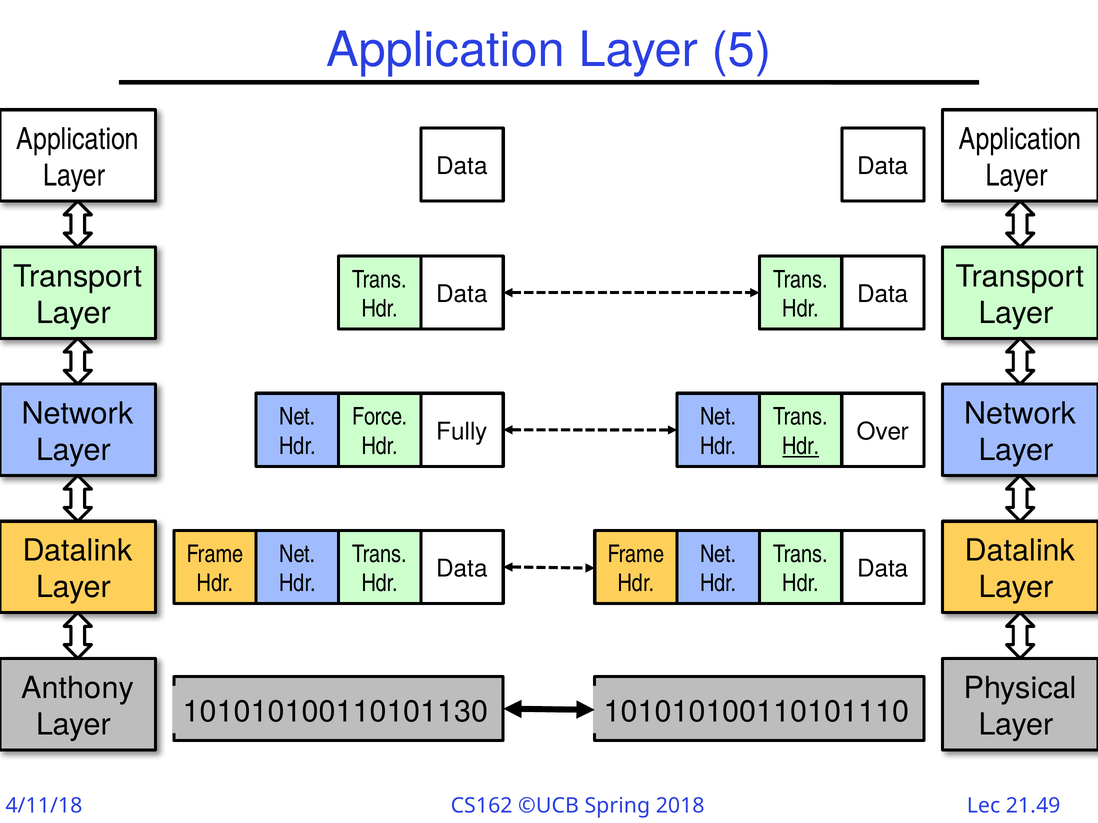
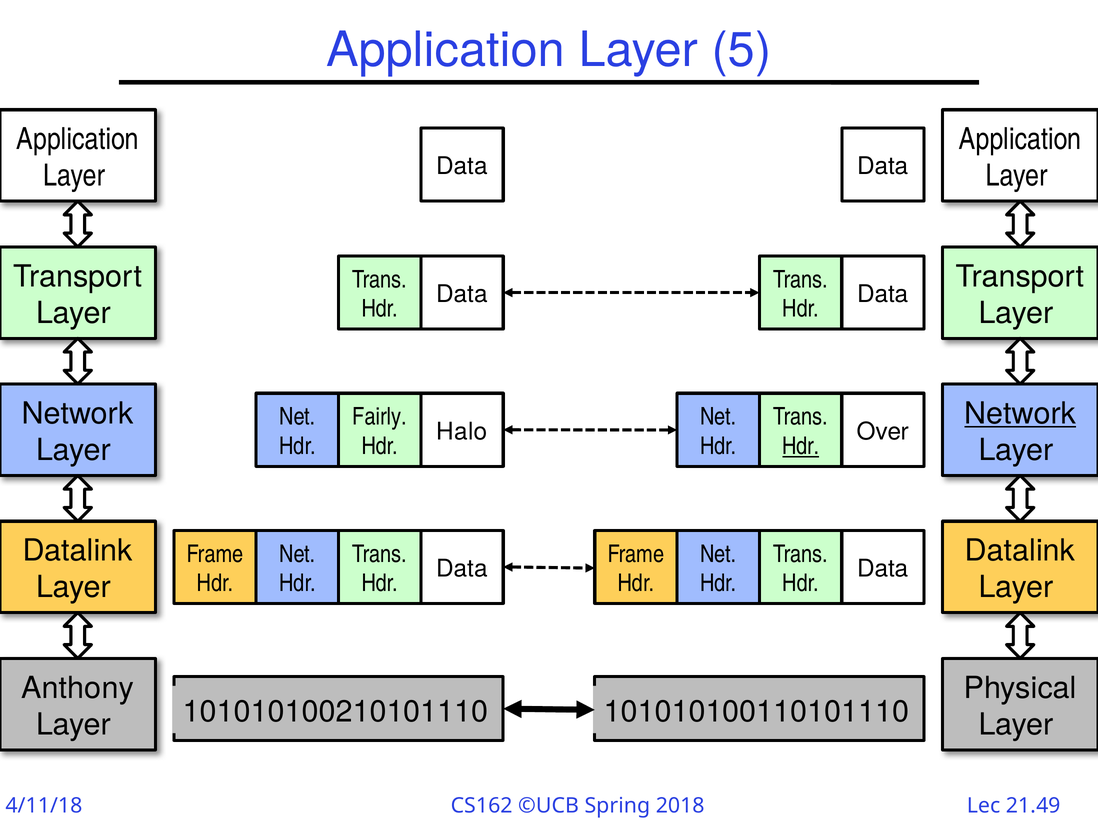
Network underline: none -> present (1020, 414)
Force: Force -> Fairly (380, 417)
Fully: Fully -> Halo (462, 432)
101010100110101130: 101010100110101130 -> 101010100210101110 (336, 712)
